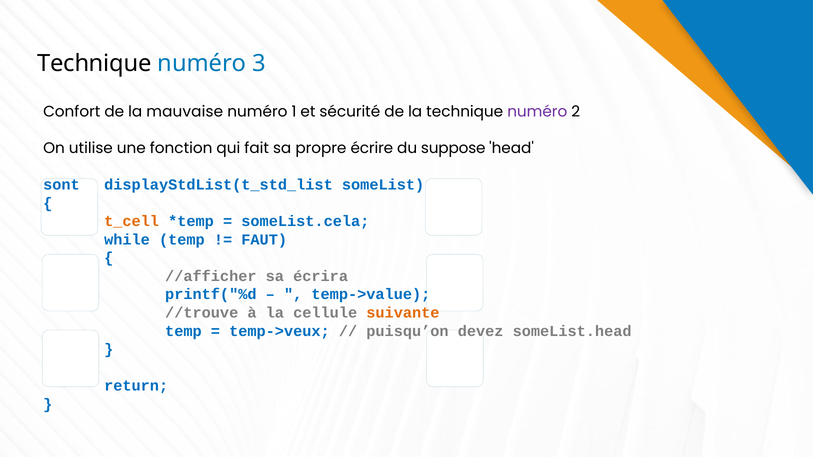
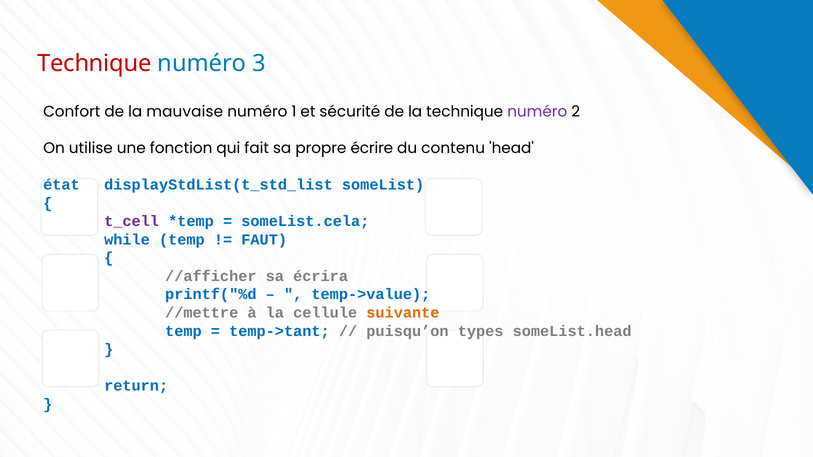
Technique colour: black -> red (94, 63)
suppose: suppose -> contenu (453, 148)
sont: sont -> état (61, 185)
t_cell colour: orange -> purple (132, 221)
//trouve: //trouve -> //mettre (202, 313)
temp->veux: temp->veux -> temp->tant (279, 331)
devez: devez -> types (481, 331)
